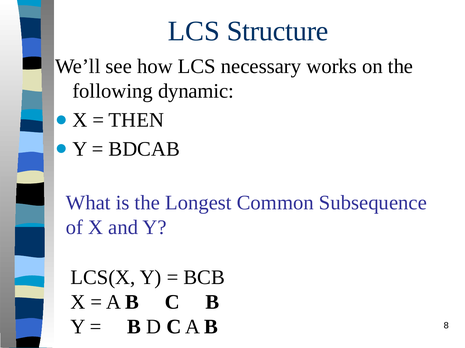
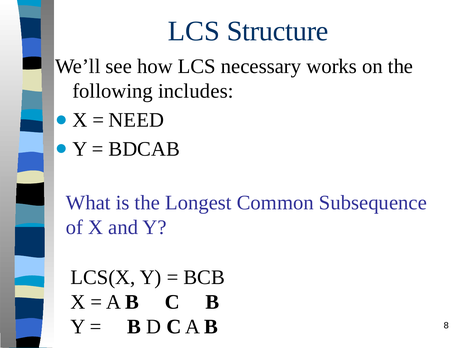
dynamic: dynamic -> includes (196, 91)
THEN: THEN -> NEED (136, 120)
